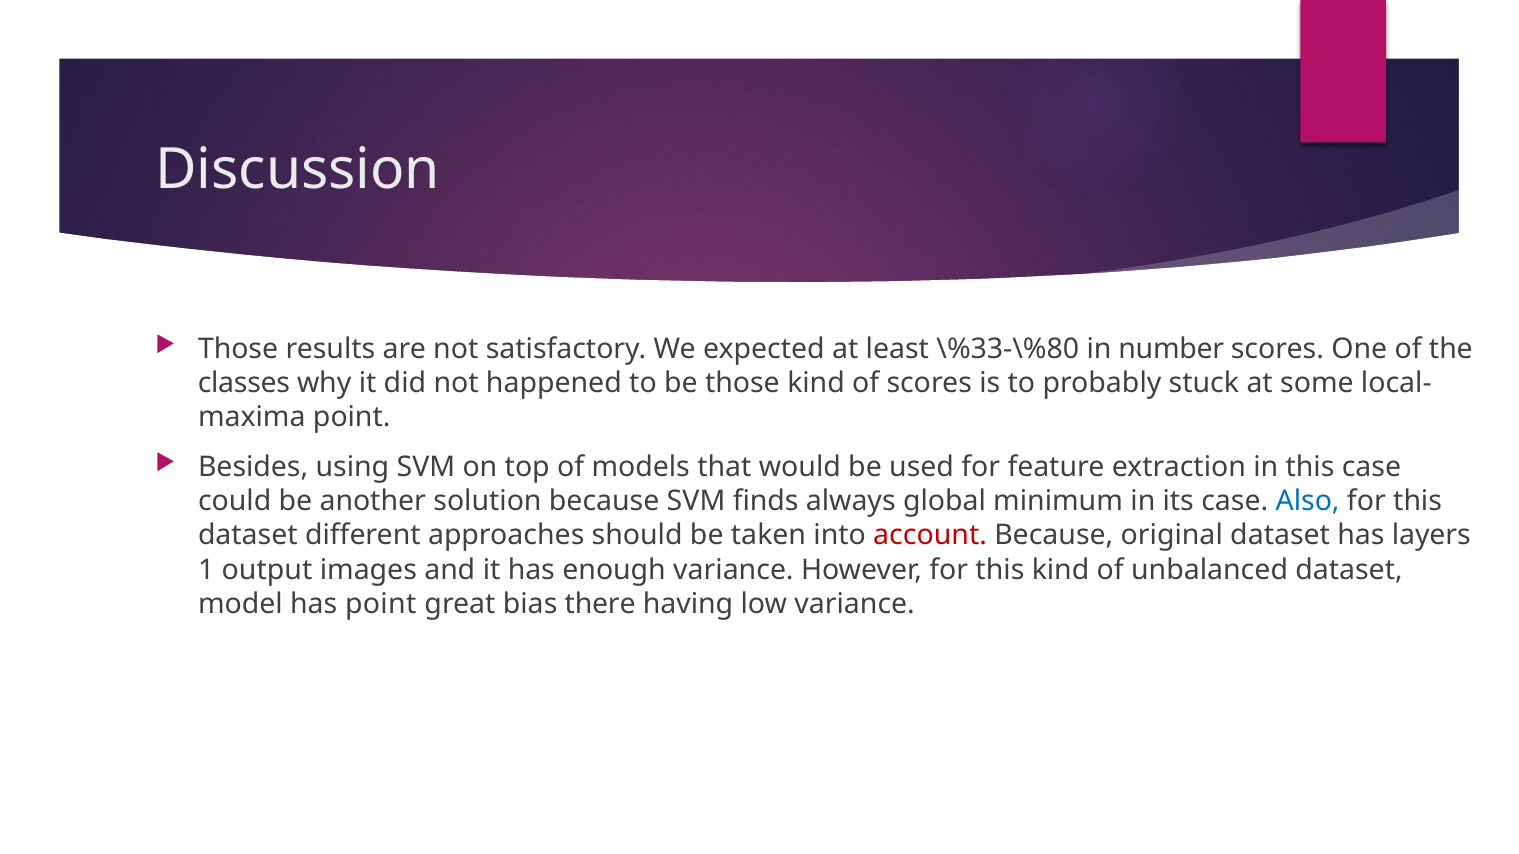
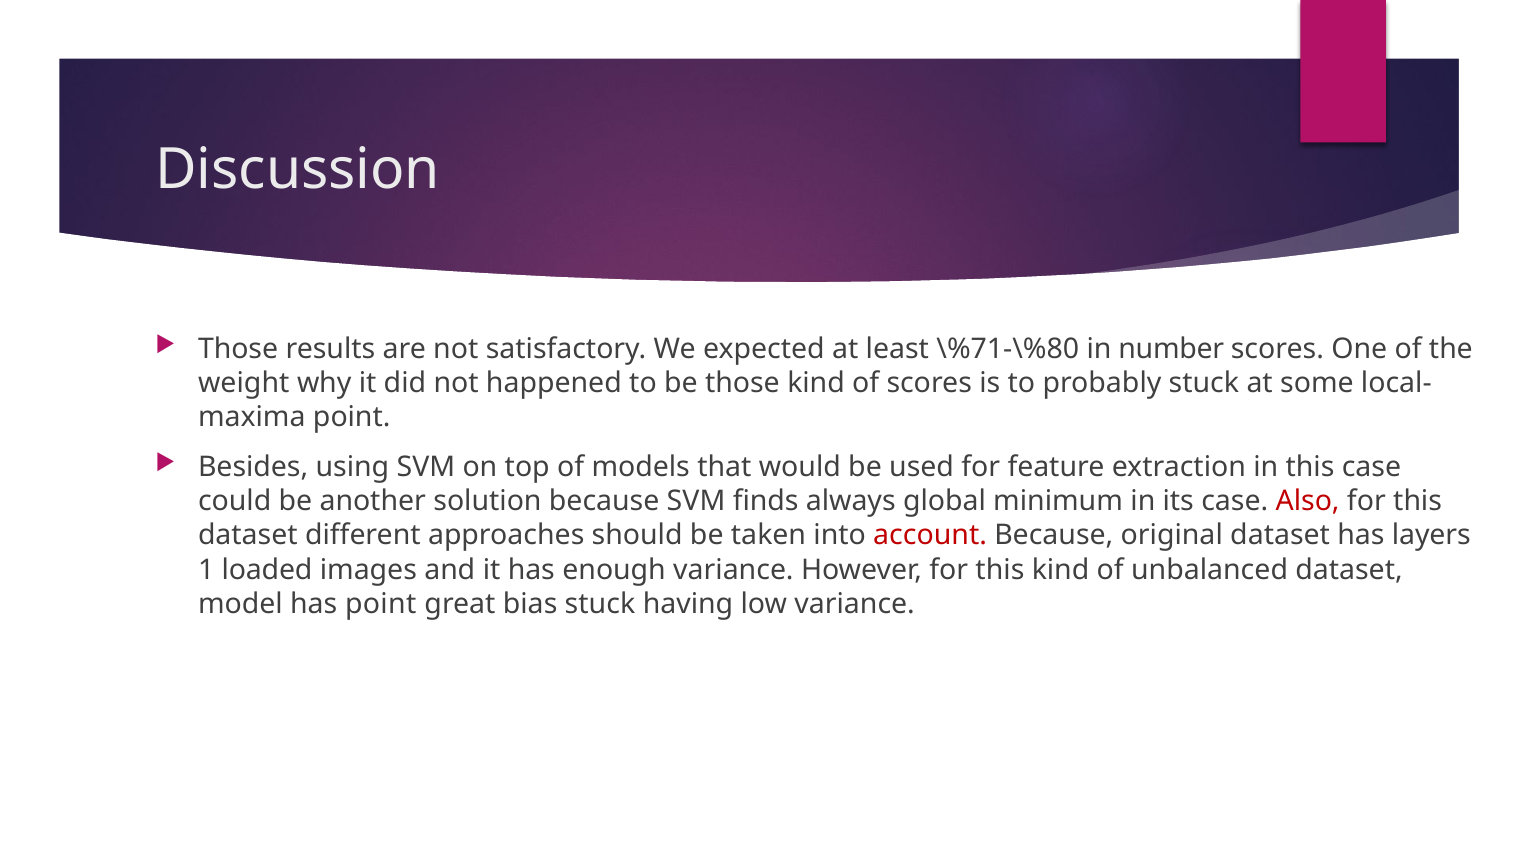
\%33-\%80: \%33-\%80 -> \%71-\%80 (1008, 349)
classes: classes -> weight (244, 383)
Also colour: blue -> red (1308, 502)
output: output -> loaded (267, 570)
bias there: there -> stuck (600, 604)
